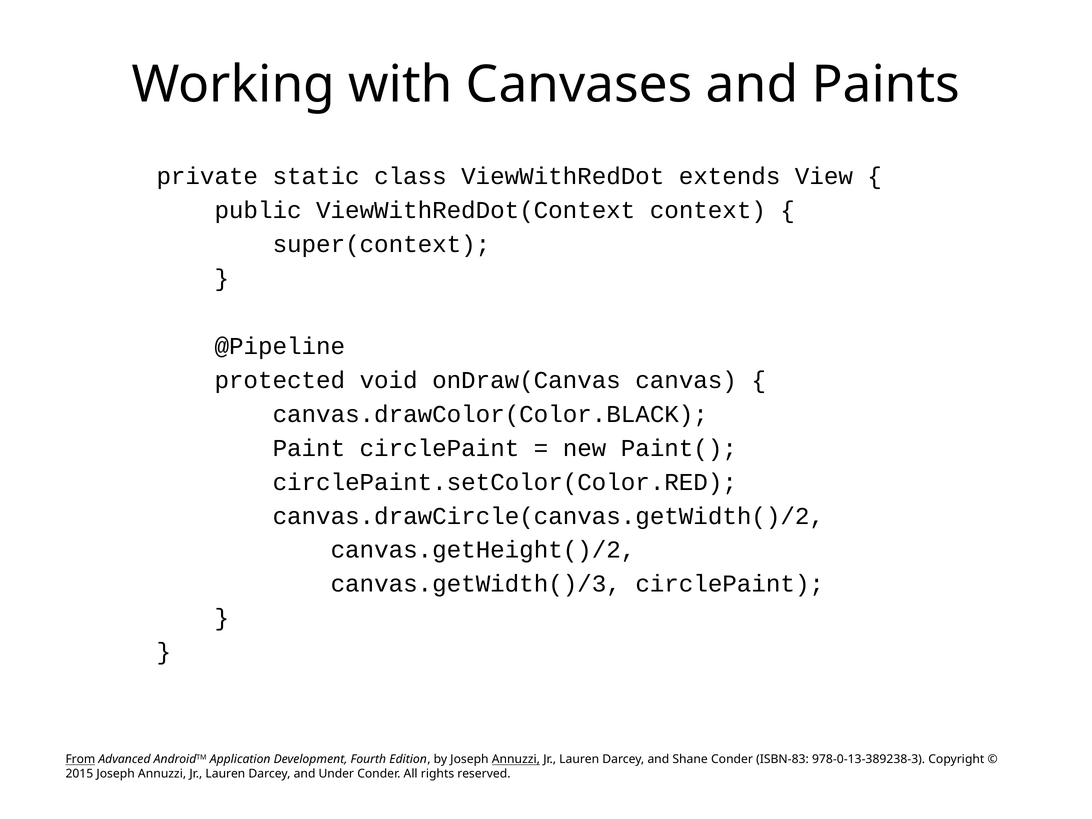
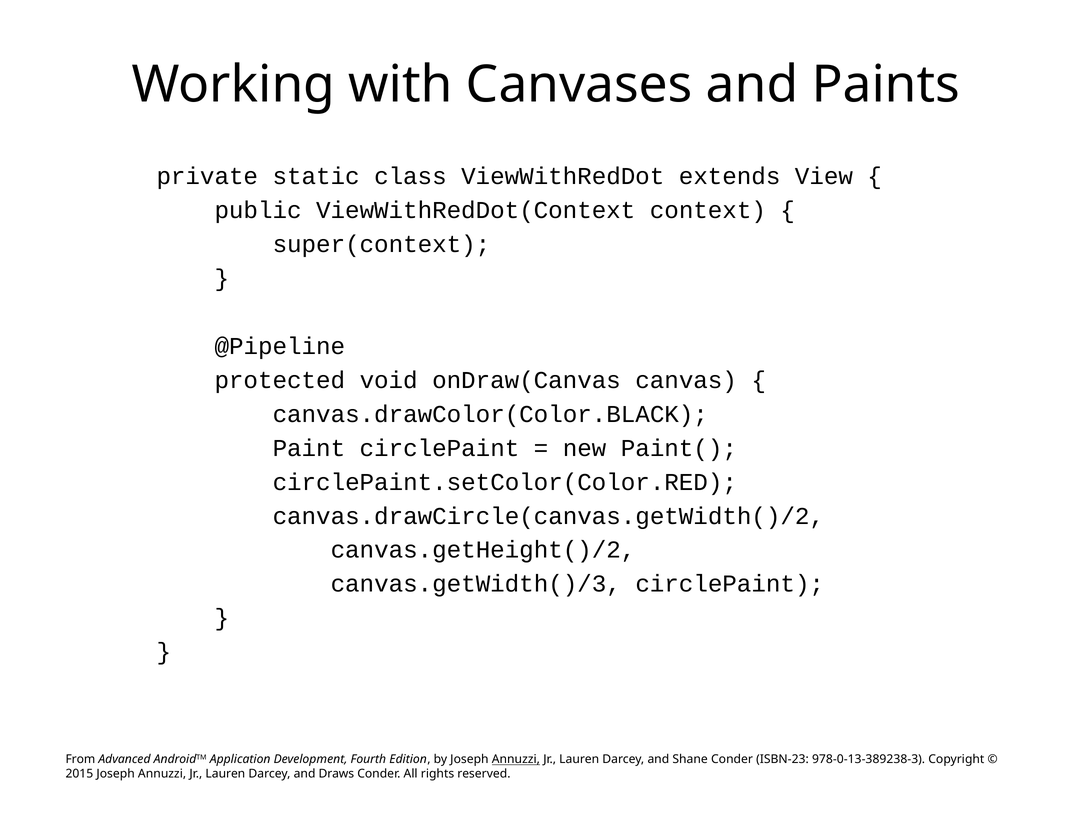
From underline: present -> none (80, 759)
ISBN-83: ISBN-83 -> ISBN-23 (782, 759)
Under: Under -> Draws (336, 774)
